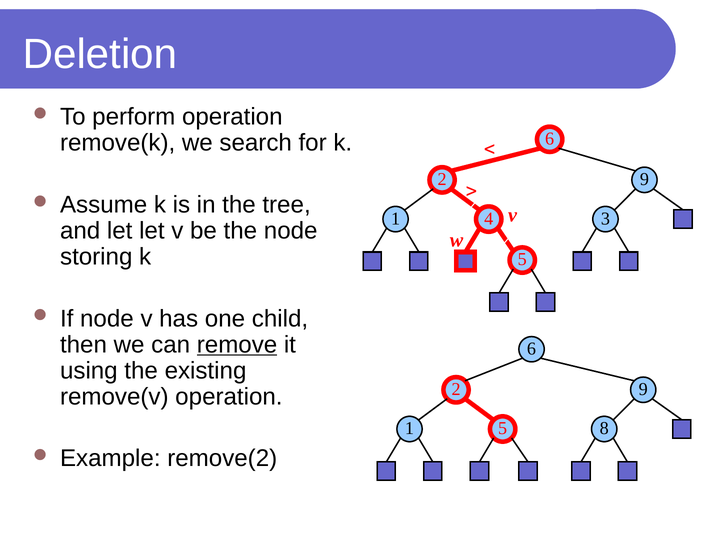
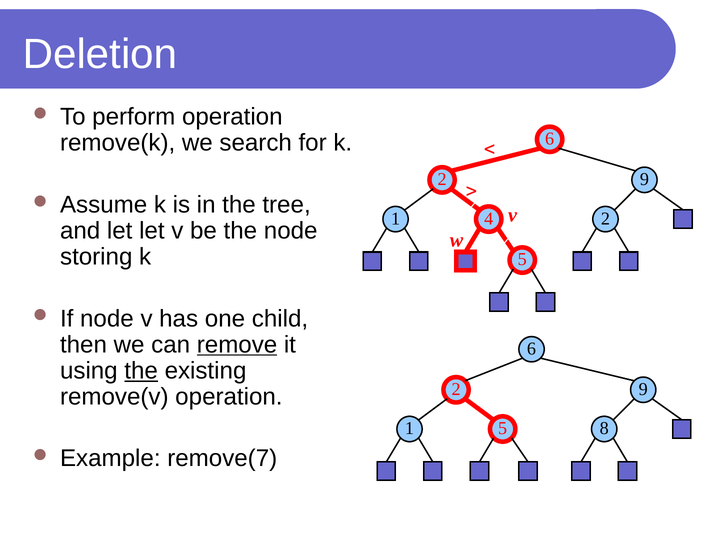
1 3: 3 -> 2 (605, 219)
the underline: none -> present (141, 371)
remove(2: remove(2 -> remove(7 (222, 458)
